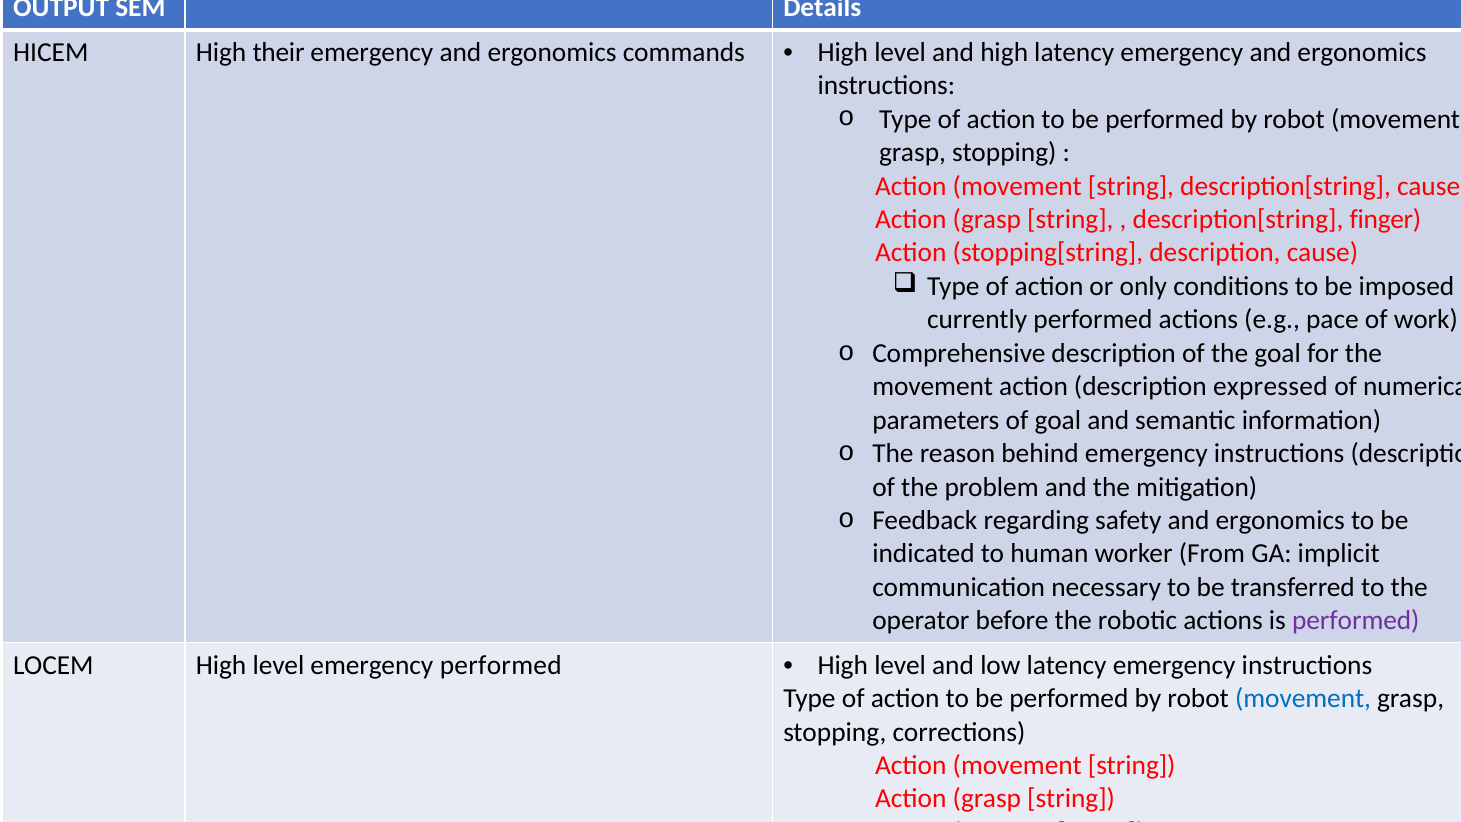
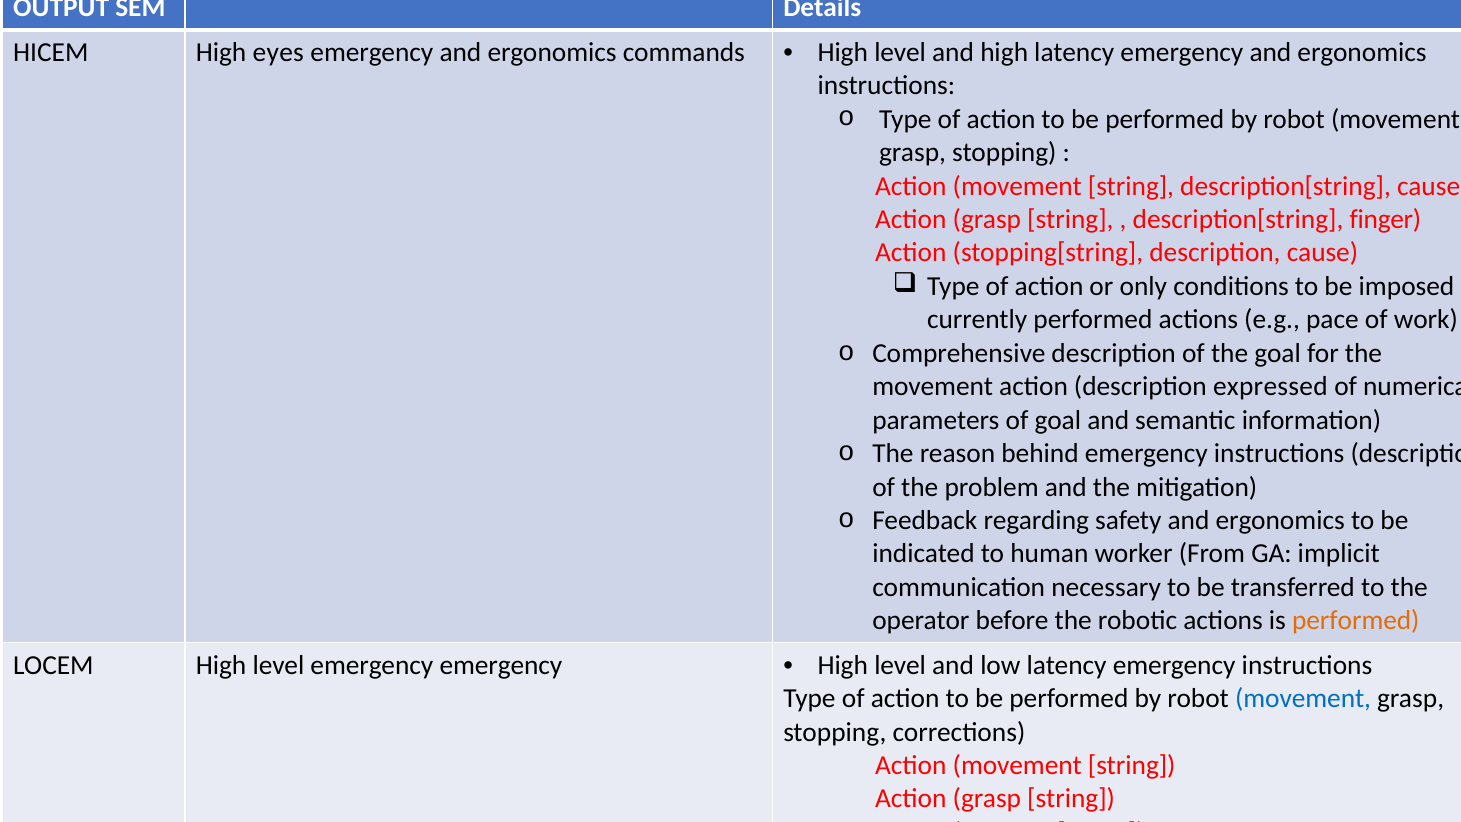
their: their -> eyes (278, 52)
performed colour: purple -> orange (1356, 621)
emergency performed: performed -> emergency (501, 665)
